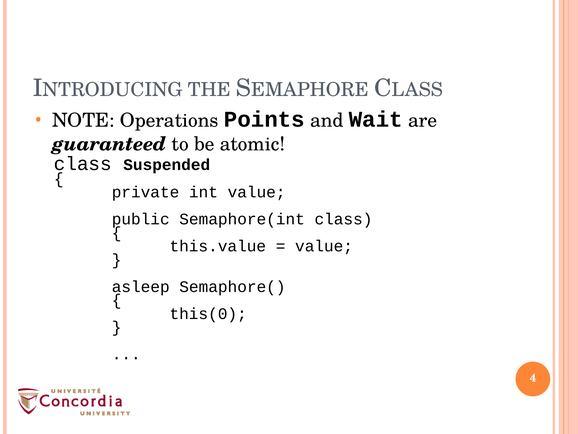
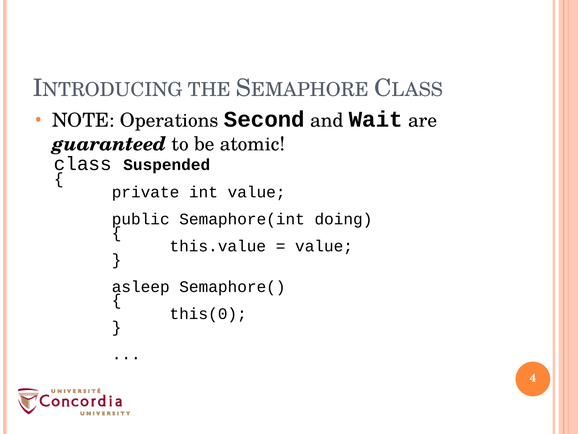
Points: Points -> Second (264, 119)
Semaphore(int class: class -> doing (343, 219)
